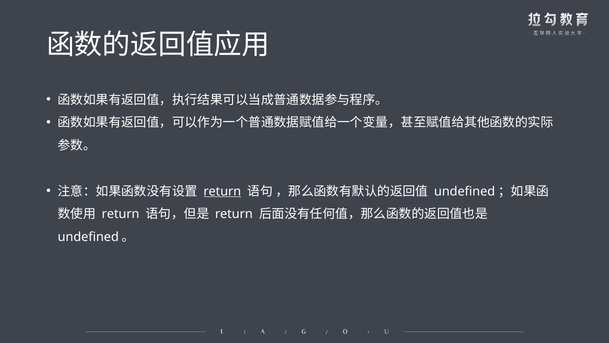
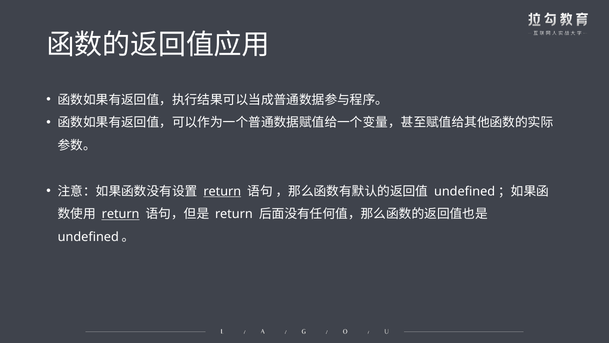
return underline: none -> present (121, 214)
